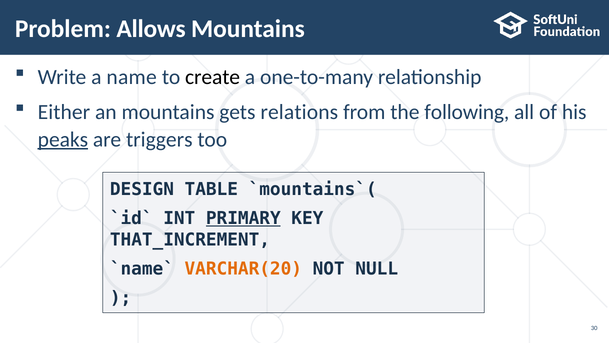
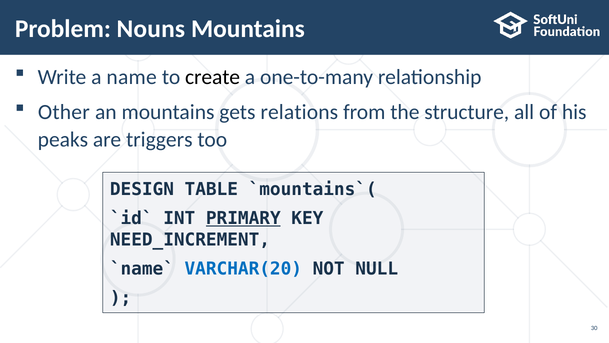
Allows: Allows -> Nouns (151, 29)
Either: Either -> Other (64, 112)
following: following -> structure (467, 112)
peaks underline: present -> none (63, 139)
THAT_INCREMENT: THAT_INCREMENT -> NEED_INCREMENT (190, 240)
VARCHAR(20 colour: orange -> blue (243, 269)
